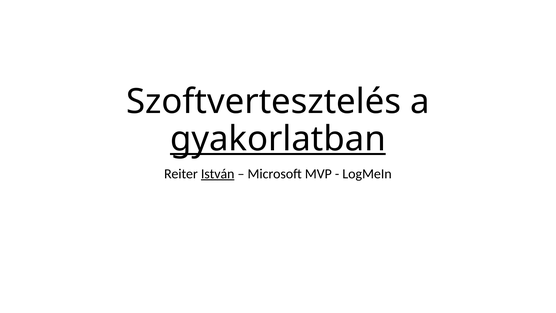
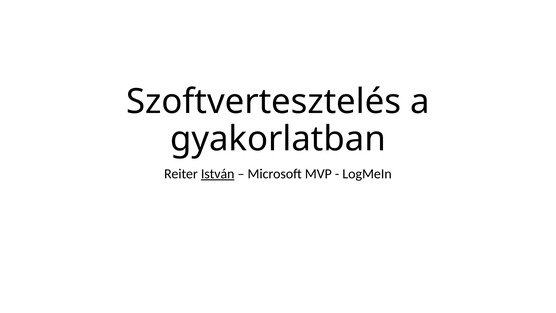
gyakorlatban underline: present -> none (278, 139)
